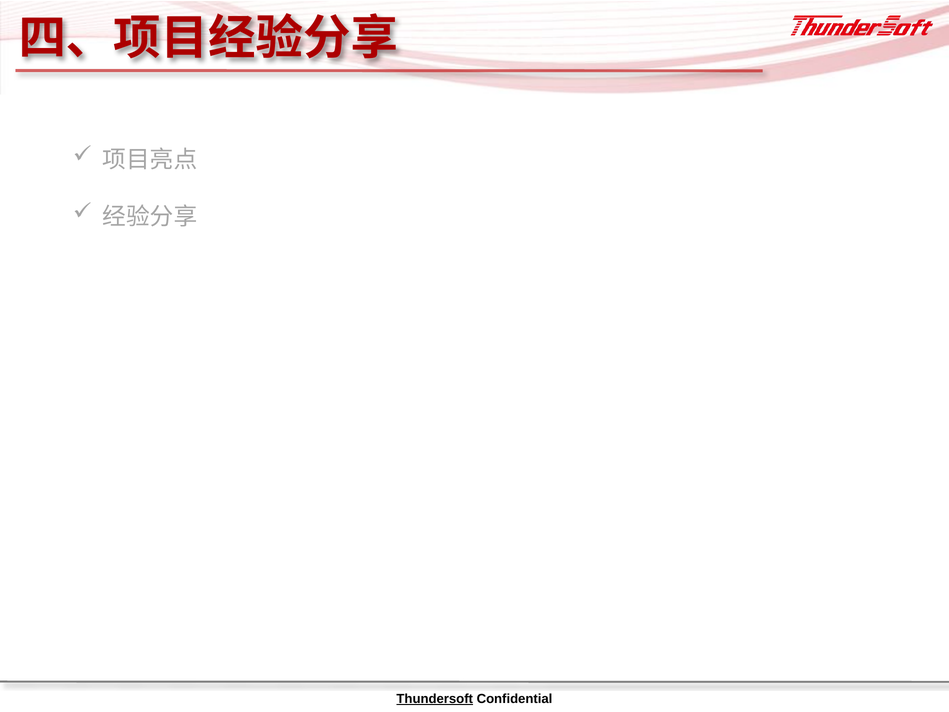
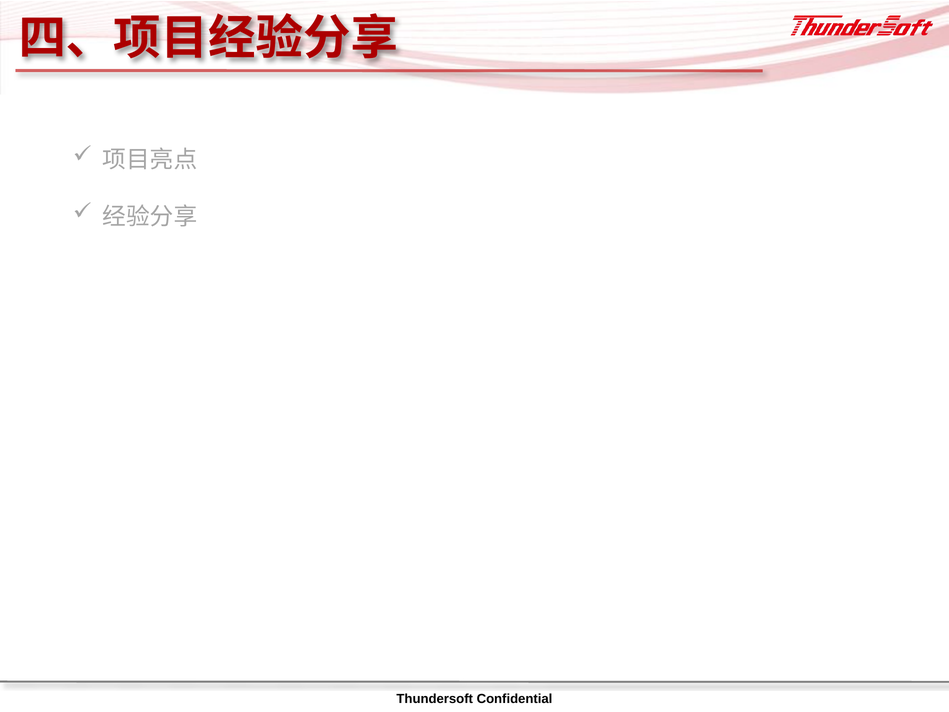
Thundersoft underline: present -> none (435, 699)
